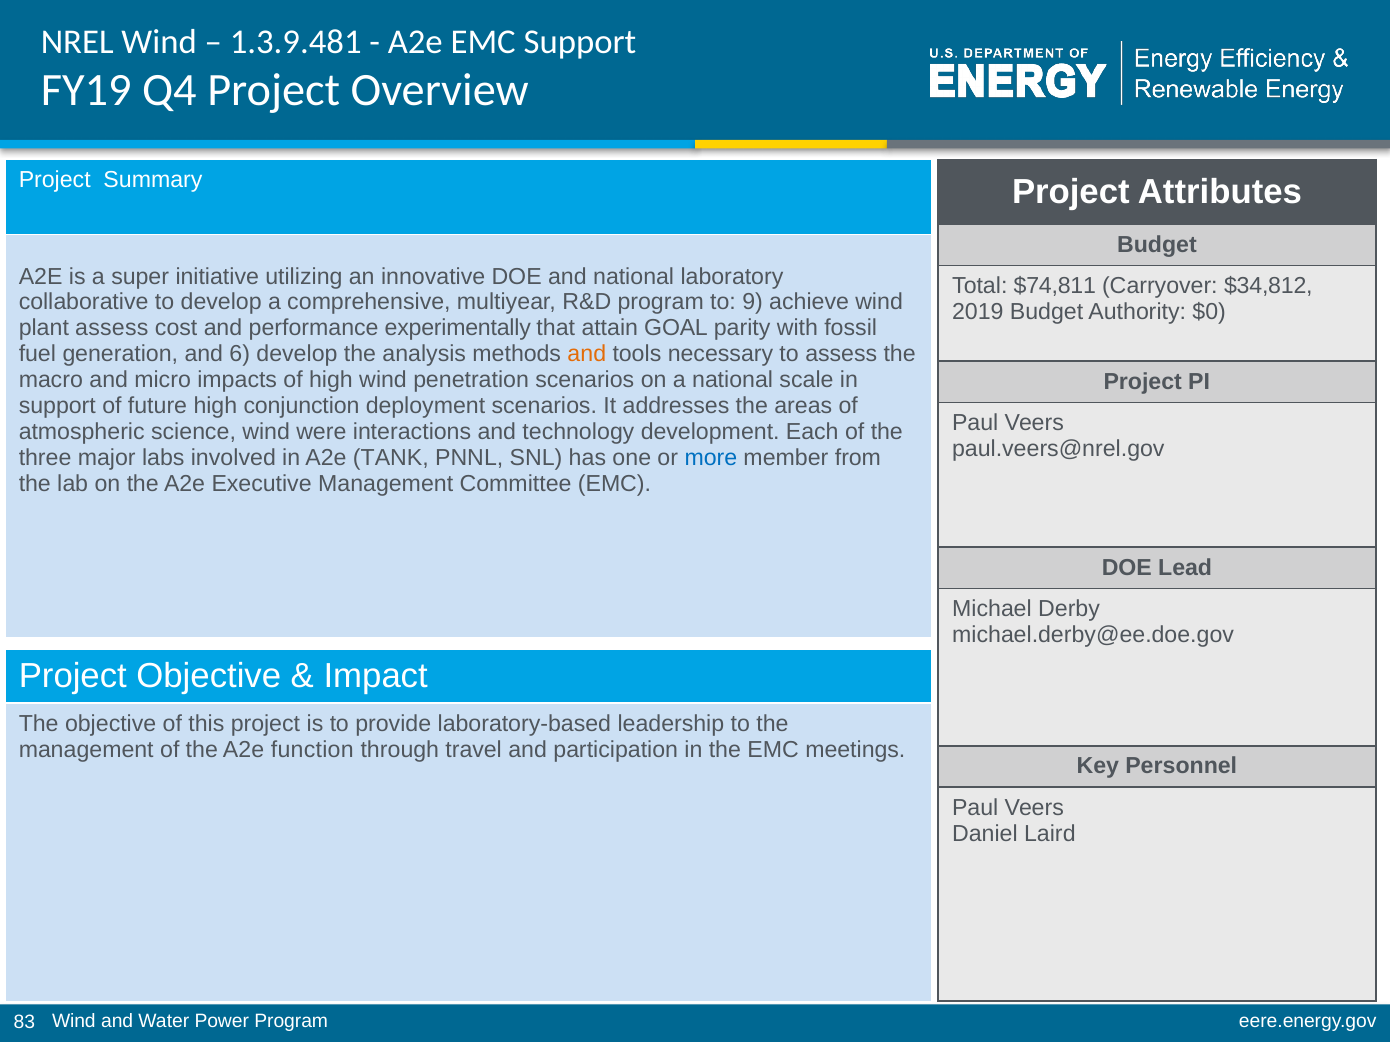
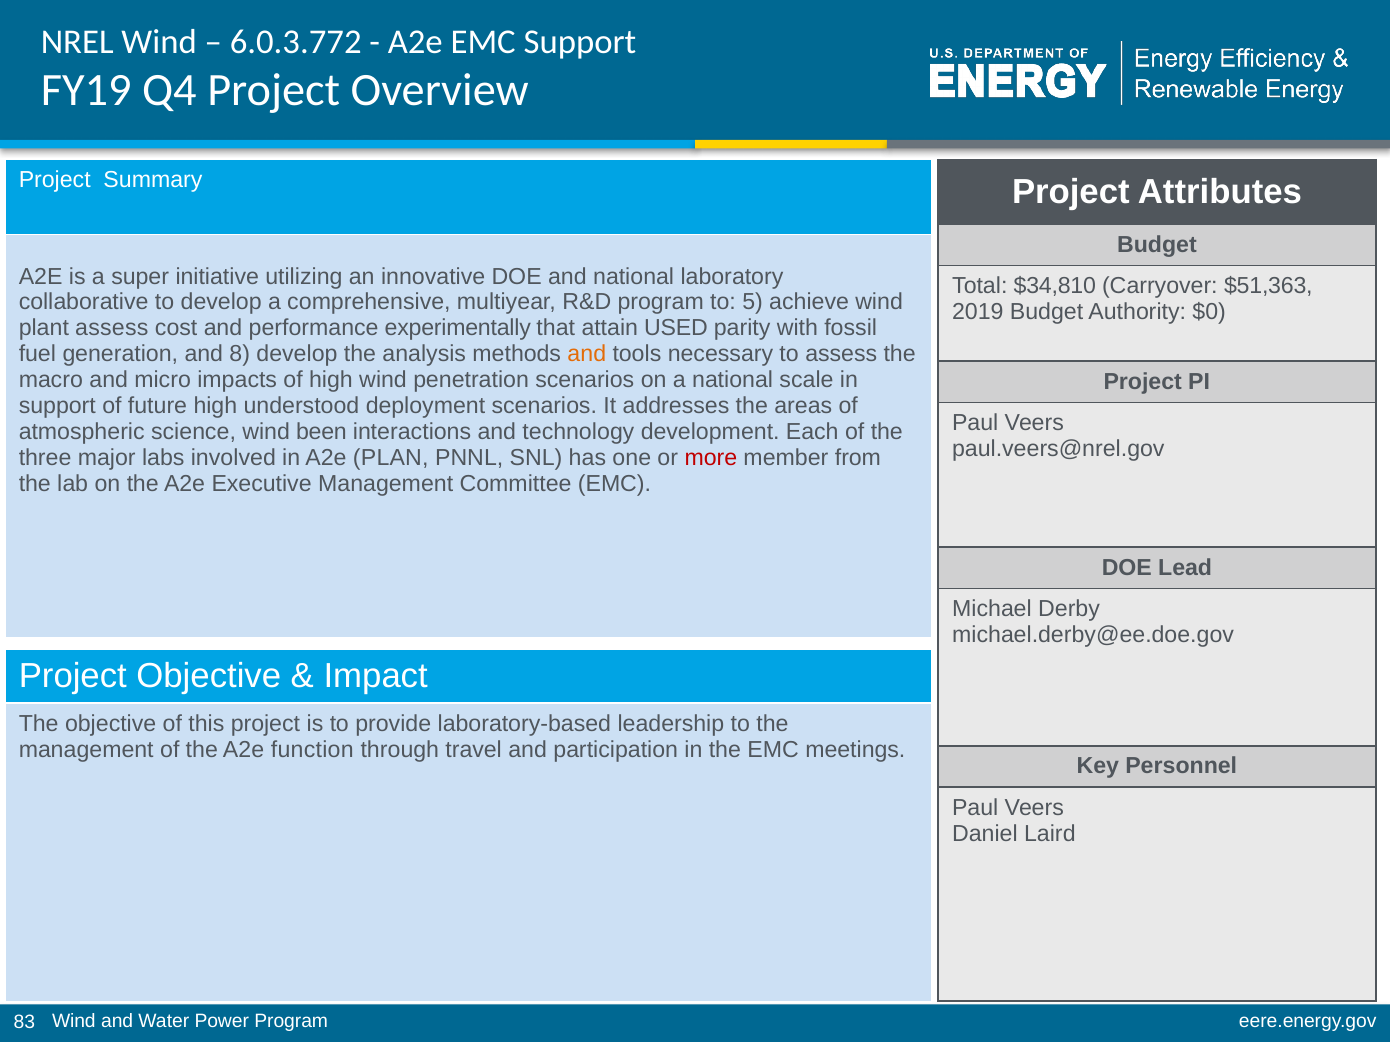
1.3.9.481: 1.3.9.481 -> 6.0.3.772 (296, 42)
$74,811: $74,811 -> $34,810 (1055, 286)
$34,812: $34,812 -> $51,363 (1268, 286)
9: 9 -> 5 (753, 302)
GOAL: GOAL -> USED (676, 328)
6: 6 -> 8 (240, 354)
conjunction: conjunction -> understood (301, 406)
were: were -> been (321, 432)
TANK: TANK -> PLAN (391, 458)
more colour: blue -> red (711, 458)
